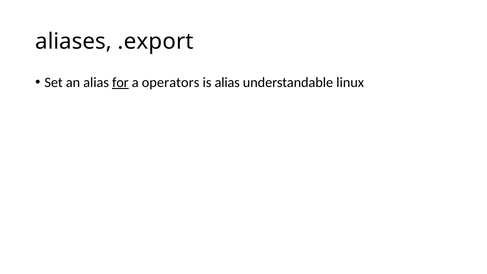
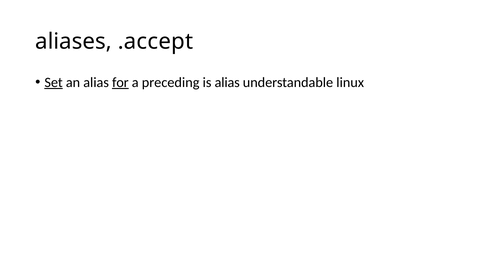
.export: .export -> .accept (156, 41)
Set underline: none -> present (54, 82)
operators: operators -> preceding (171, 82)
